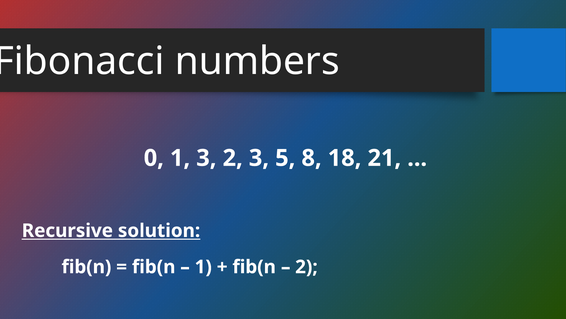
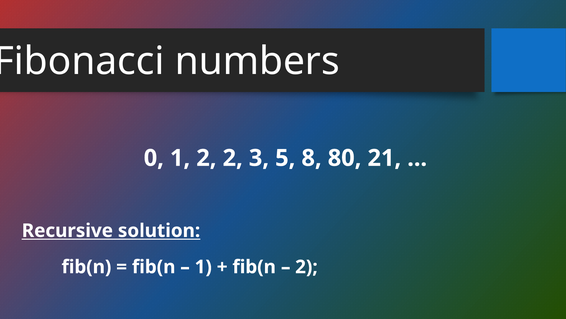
1 3: 3 -> 2 (206, 158)
18: 18 -> 80 (345, 158)
